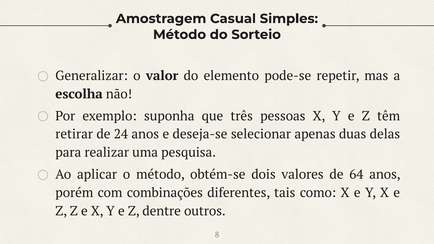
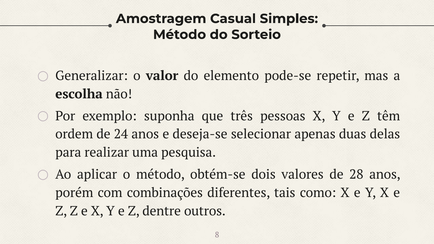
retirar: retirar -> ordem (74, 134)
64: 64 -> 28 (356, 175)
